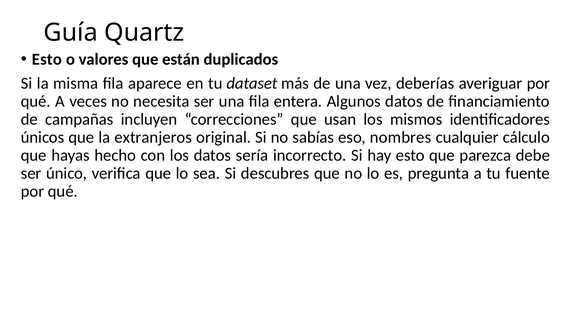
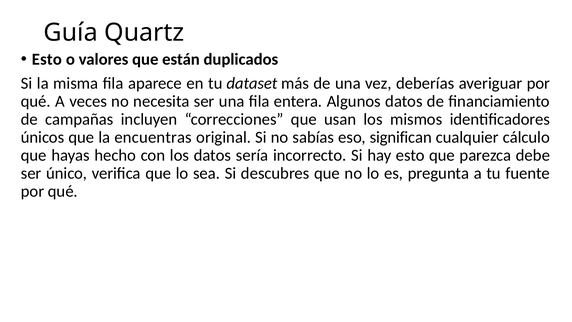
extranjeros: extranjeros -> encuentras (153, 137)
nombres: nombres -> significan (401, 137)
